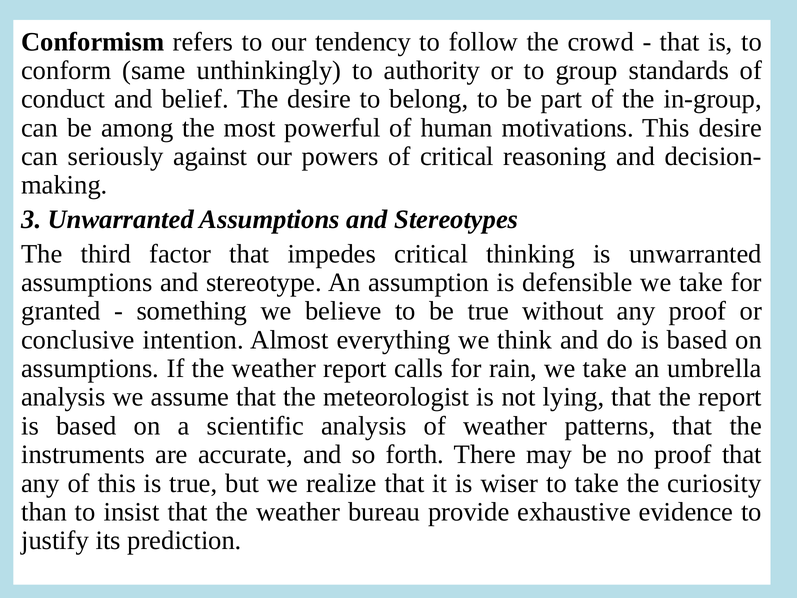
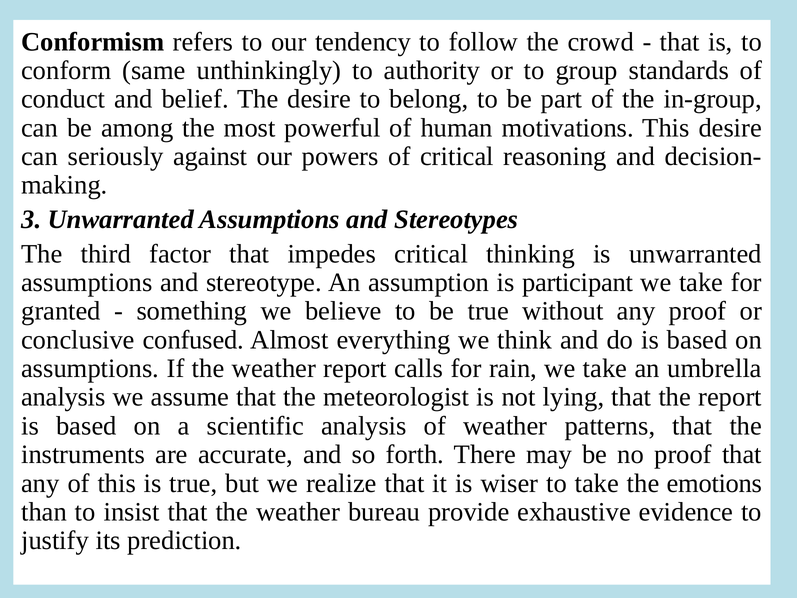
defensible: defensible -> participant (578, 282)
intention: intention -> confused (193, 340)
curiosity: curiosity -> emotions (715, 483)
